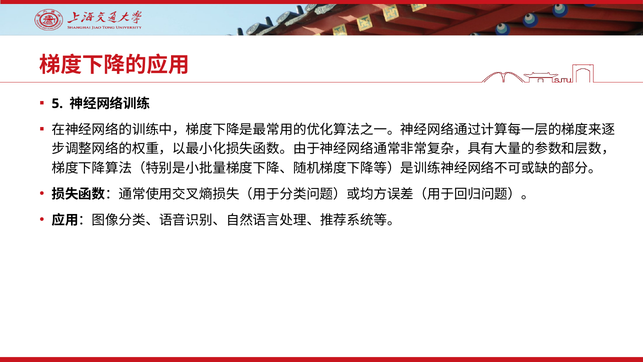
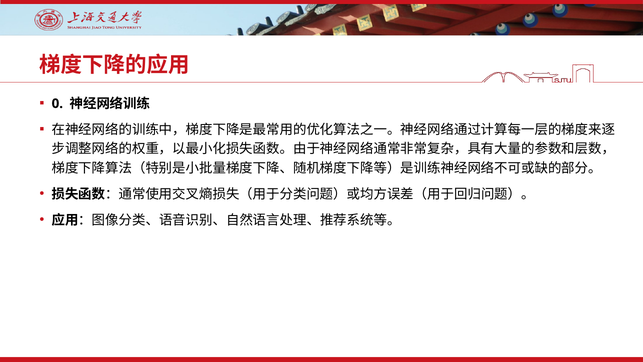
5: 5 -> 0 (57, 103)
